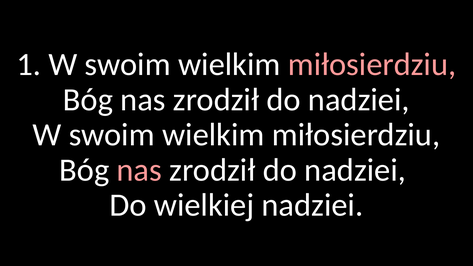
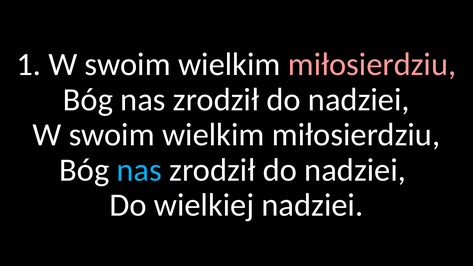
nas colour: pink -> light blue (139, 170)
